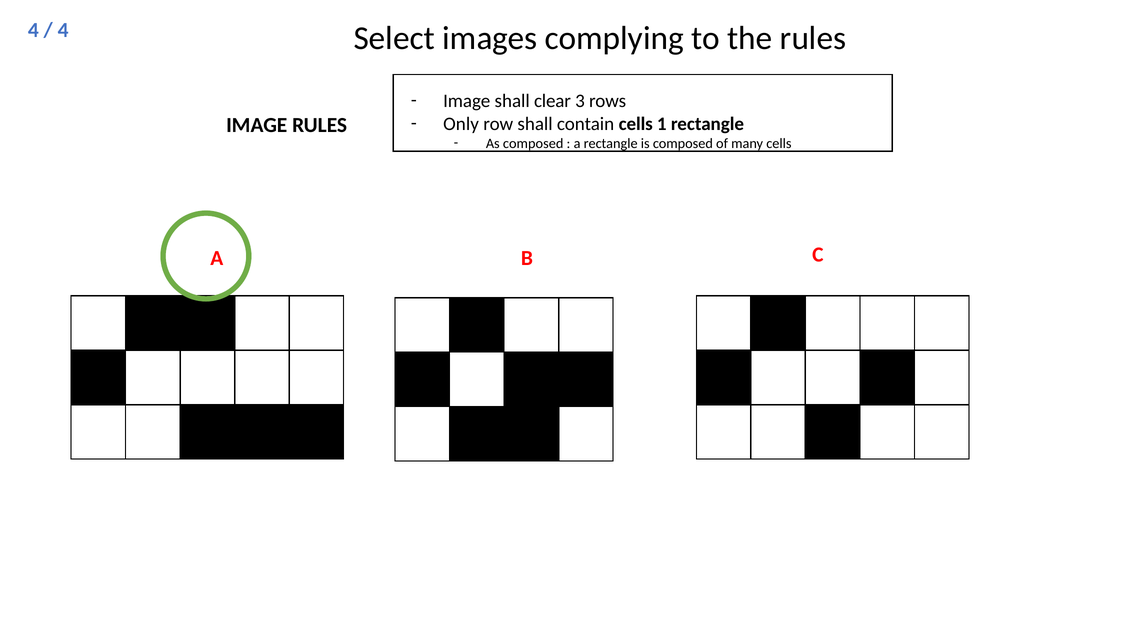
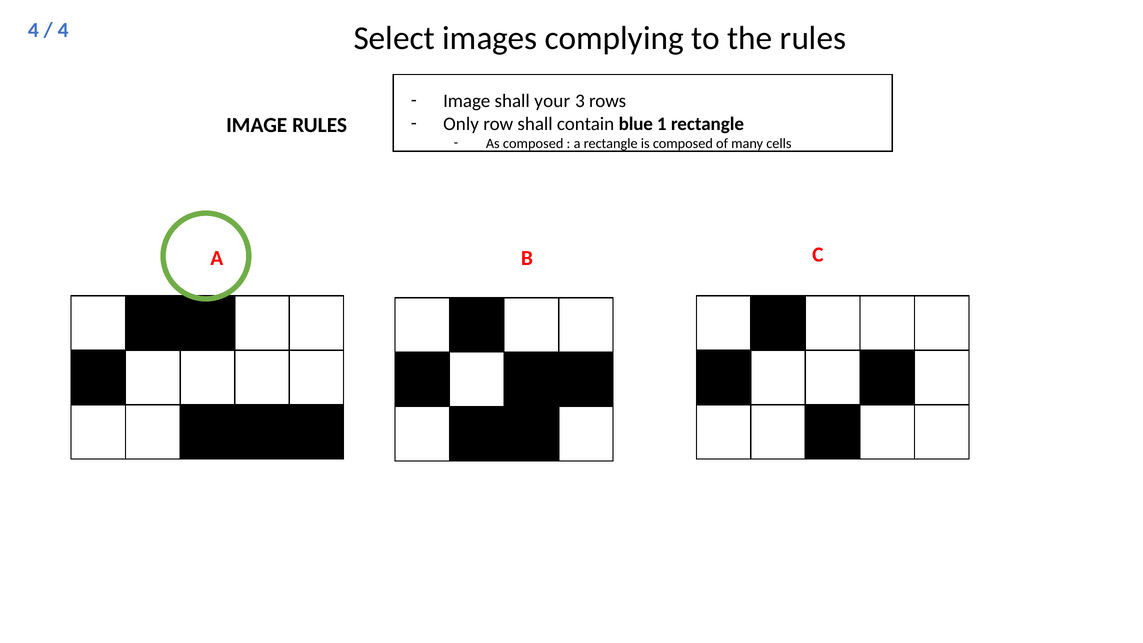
clear: clear -> your (552, 101)
contain cells: cells -> blue (636, 124)
